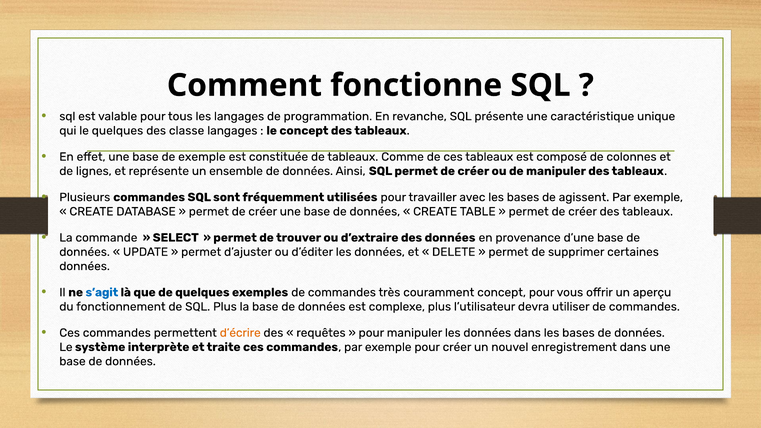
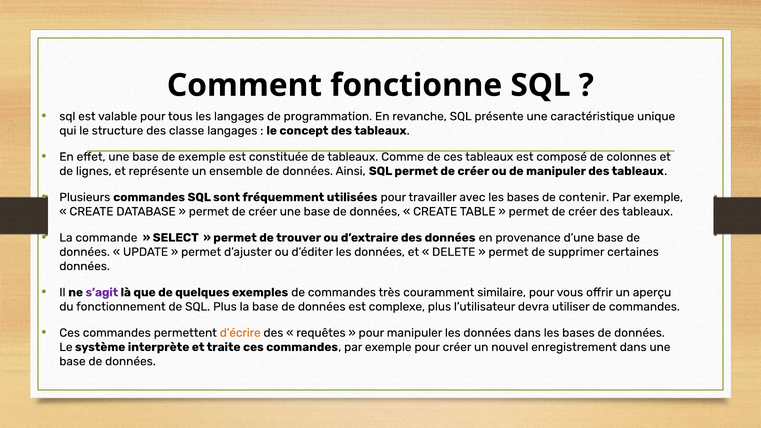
le quelques: quelques -> structure (118, 131)
agissent: agissent -> contenir (584, 197)
s’agit colour: blue -> purple (102, 292)
couramment concept: concept -> similaire (502, 292)
